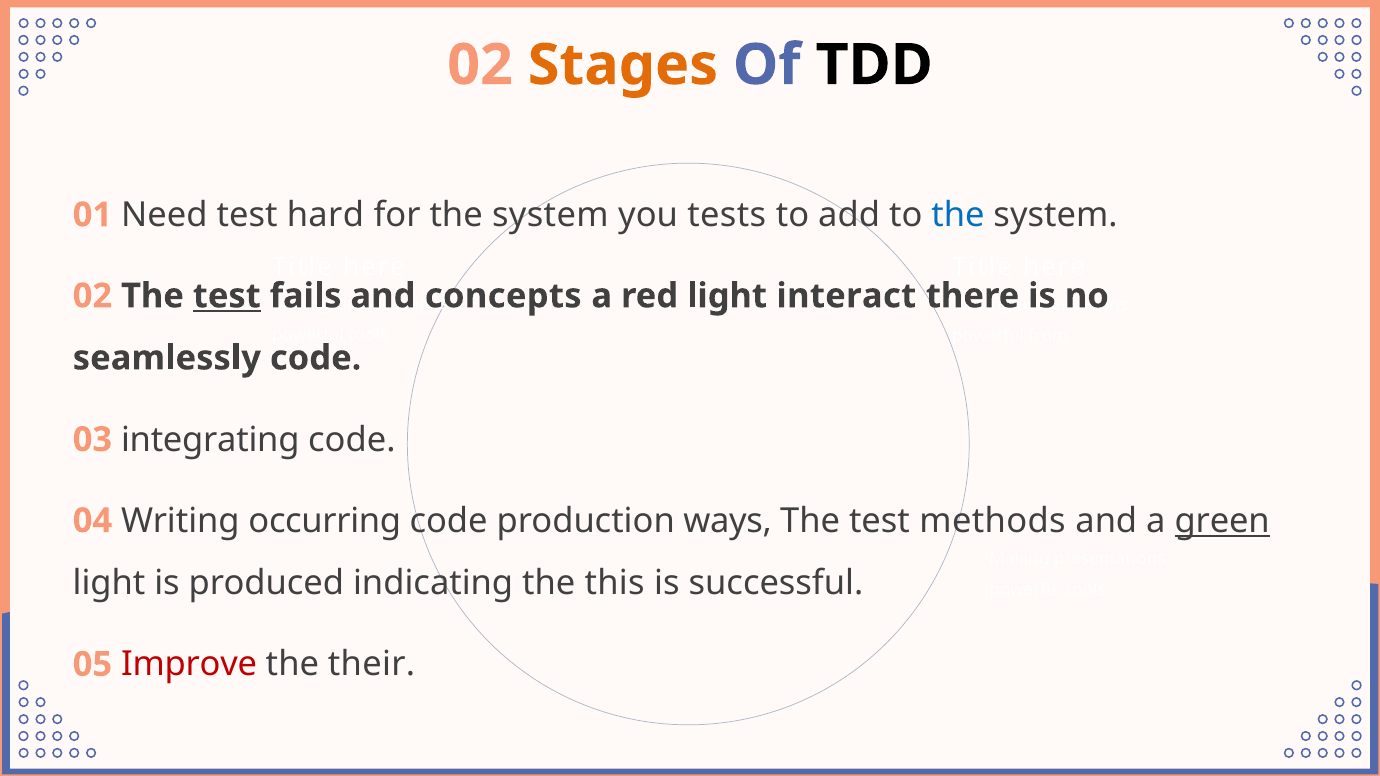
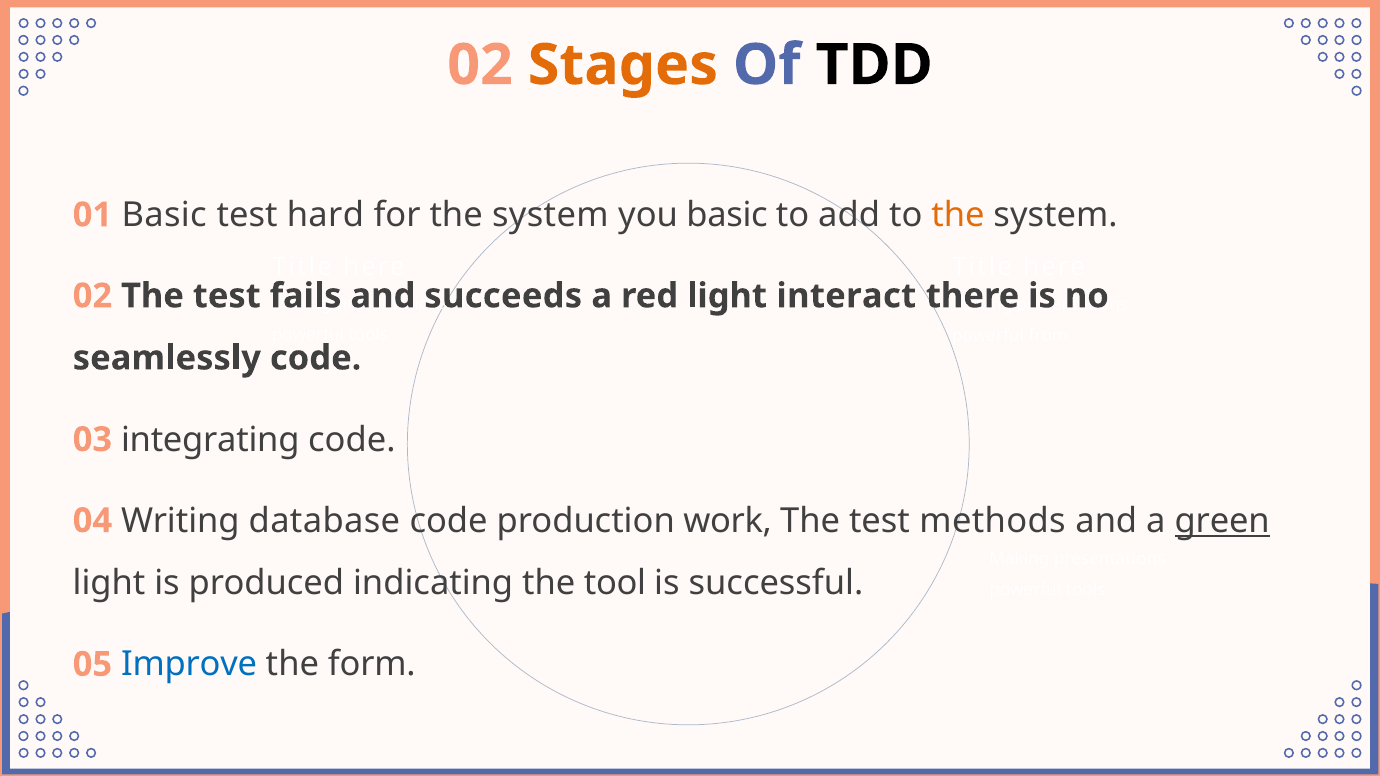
01 Need: Need -> Basic (164, 215)
you tests: tests -> basic (727, 215)
the colour: blue -> orange (958, 215)
test underline: present -> none (227, 296)
concepts: concepts -> succeeds (503, 296)
occurring: occurring -> database (324, 521)
ways: ways -> work (728, 521)
this: this -> tool (615, 583)
Improve colour: red -> blue (189, 665)
their: their -> form (372, 665)
